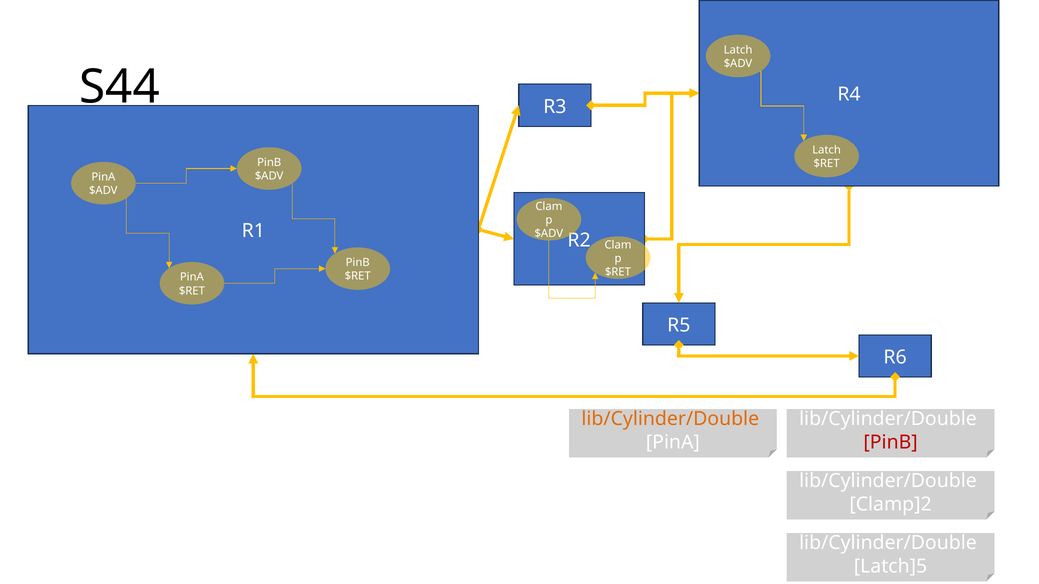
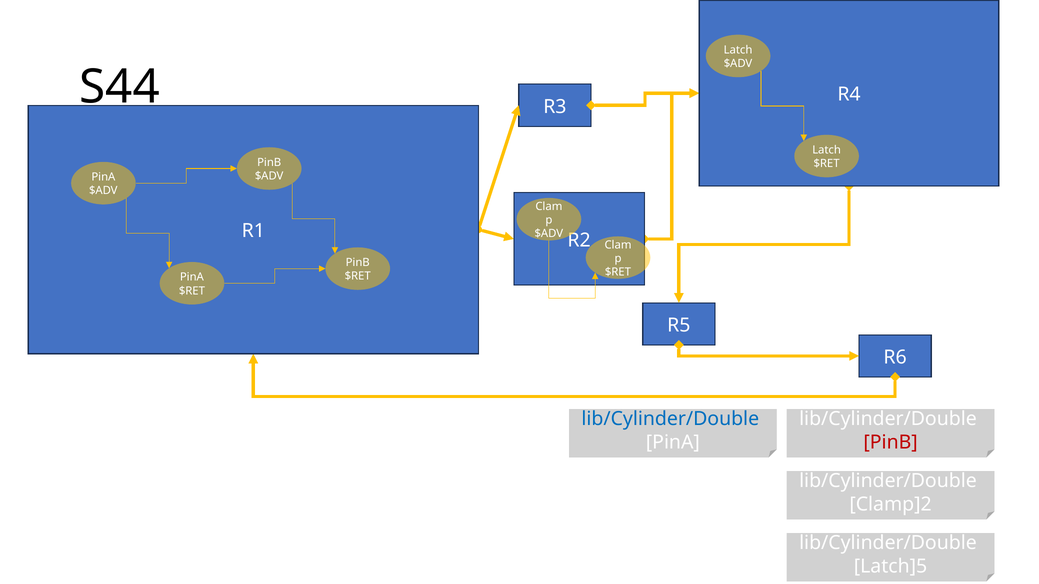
lib/Cylinder/Double colour: orange -> blue (670, 419)
